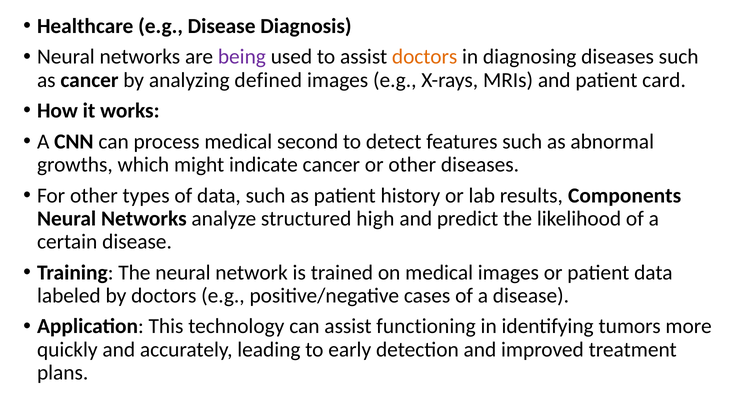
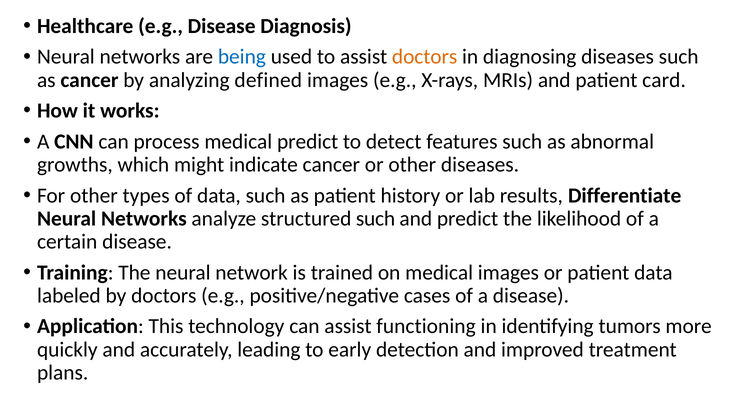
being colour: purple -> blue (242, 57)
medical second: second -> predict (308, 141)
Components: Components -> Differentiate (625, 195)
structured high: high -> such (376, 219)
